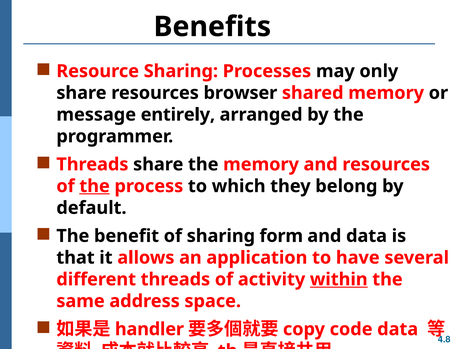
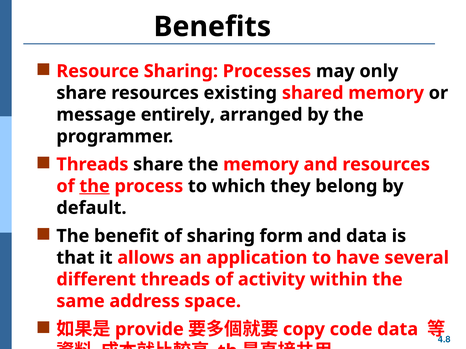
browser: browser -> existing (240, 93)
within underline: present -> none (339, 280)
handler: handler -> provide (149, 330)
